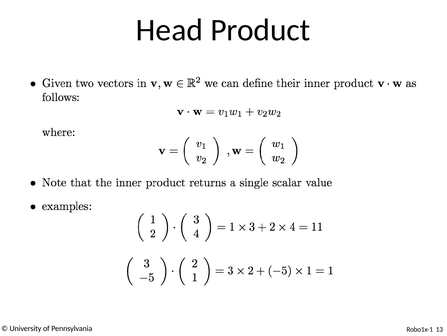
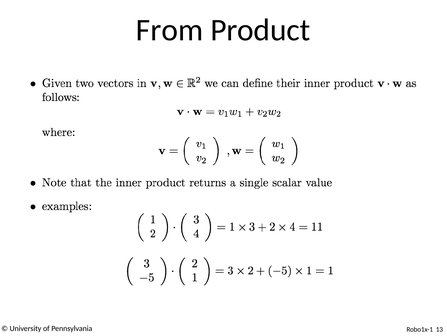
Head: Head -> From (170, 30)
